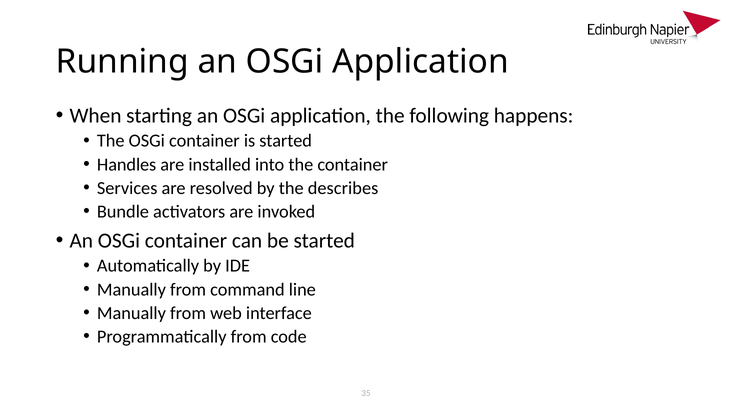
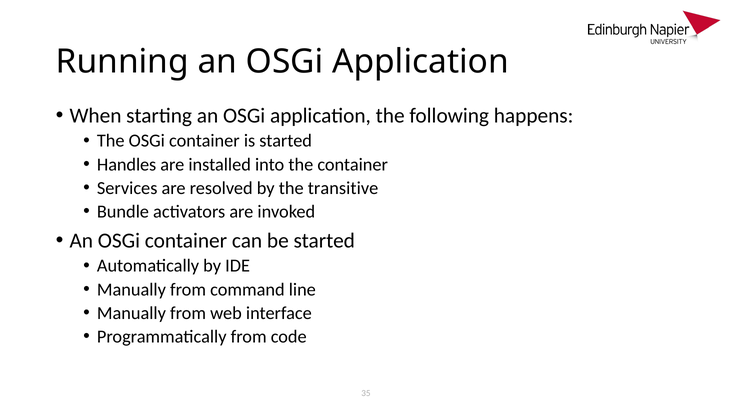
describes: describes -> transitive (343, 188)
